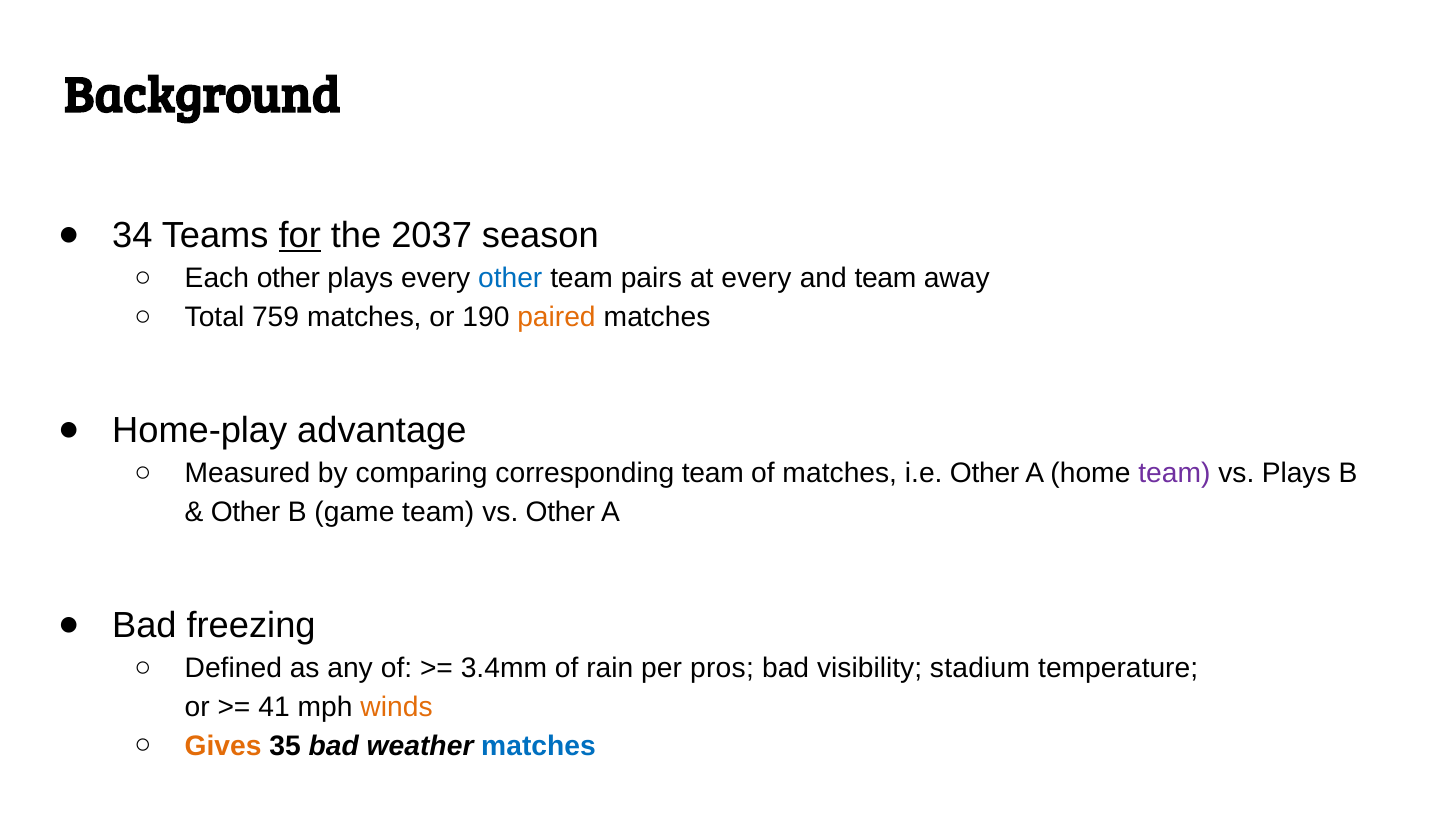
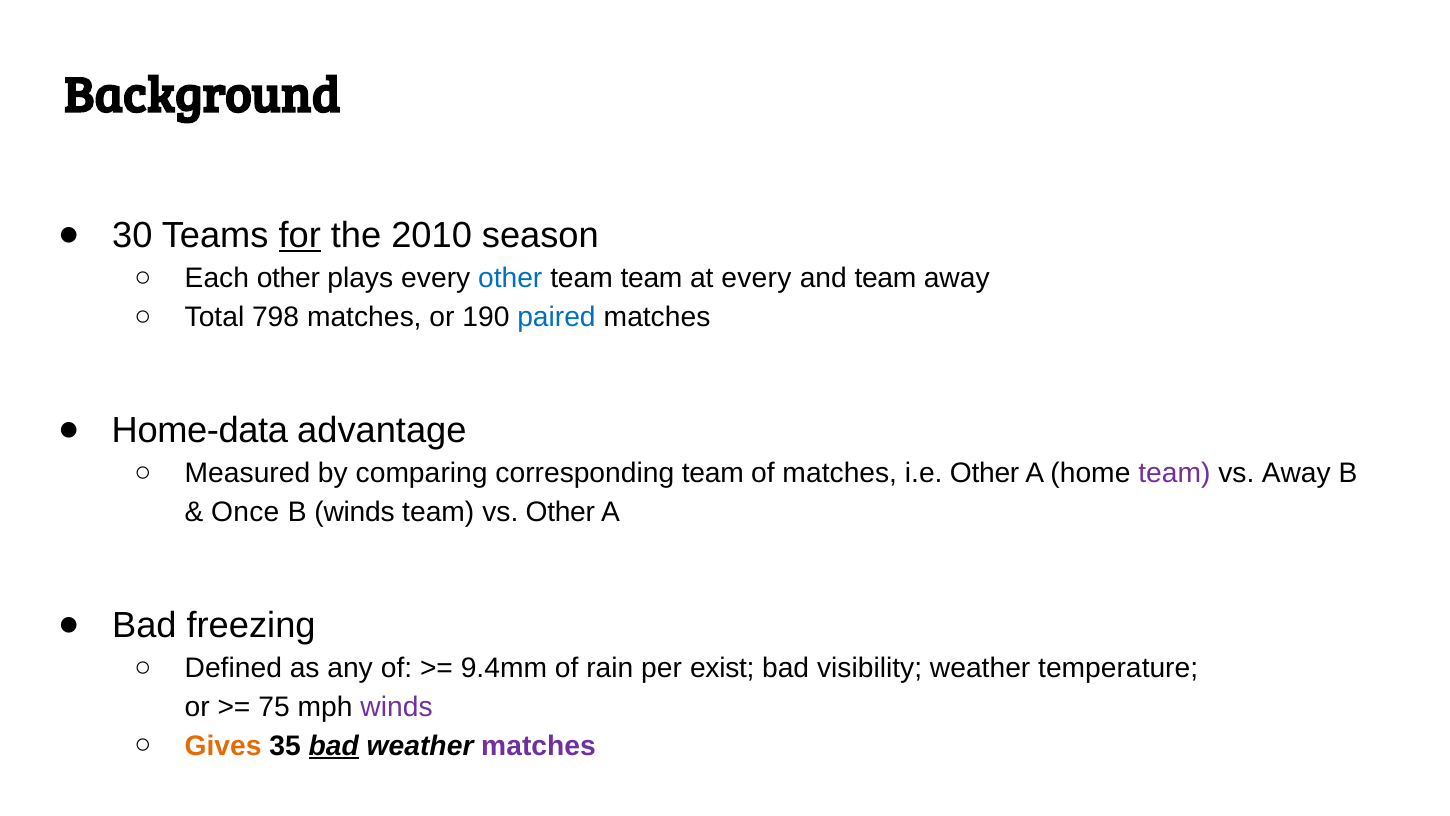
34: 34 -> 30 (132, 235)
2037: 2037 -> 2010 (432, 235)
team pairs: pairs -> team (652, 278)
759: 759 -> 798 (276, 317)
paired colour: orange -> blue (556, 317)
Home-play: Home-play -> Home-data (200, 430)
vs Plays: Plays -> Away (1296, 473)
Other: Other -> Once (245, 512)
B game: game -> winds (355, 512)
3.4mm: 3.4mm -> 9.4mm (504, 668)
pros: pros -> exist (722, 668)
visibility stadium: stadium -> weather (980, 668)
41: 41 -> 75 (274, 707)
winds colour: orange -> purple (397, 707)
bad underline: none -> present (334, 746)
matches colour: blue -> purple (539, 746)
